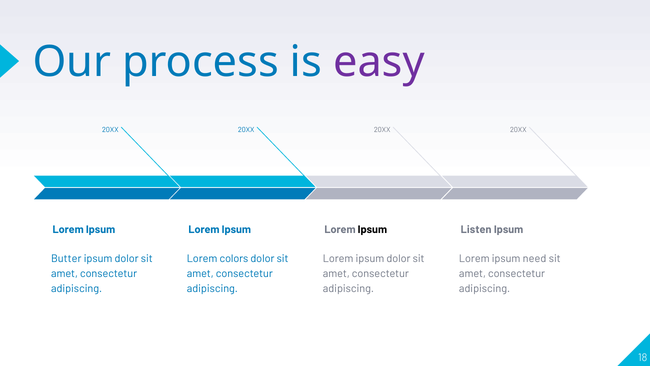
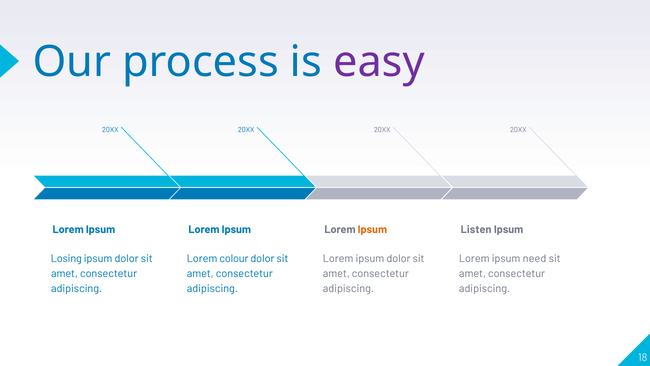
Ipsum colour: black -> orange (372, 230)
Butter: Butter -> Losing (66, 258)
colors: colors -> colour (234, 258)
